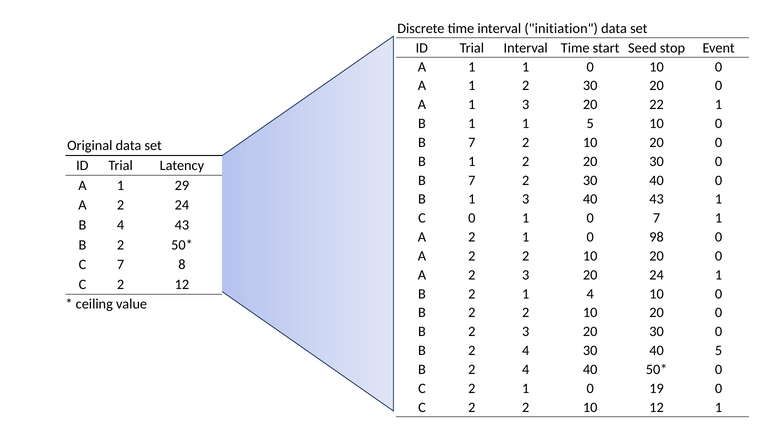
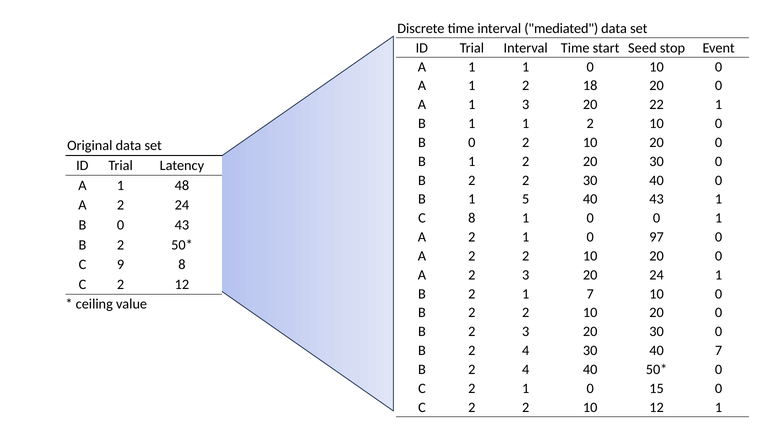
initiation: initiation -> mediated (561, 28)
1 2 30: 30 -> 18 (590, 86)
1 1 5: 5 -> 2 (590, 123)
7: 7 -> 0 (472, 142)
7: 7 -> 2 (472, 180)
29: 29 -> 48 (182, 185)
B 1 3: 3 -> 5 (526, 199)
C 0: 0 -> 8 (472, 218)
0 7: 7 -> 0 (657, 218)
4: 4 -> 0 (121, 225)
98: 98 -> 97 (657, 237)
C 7: 7 -> 9 (121, 264)
1 4: 4 -> 7 (590, 294)
40 5: 5 -> 7 (719, 350)
19: 19 -> 15 (657, 388)
